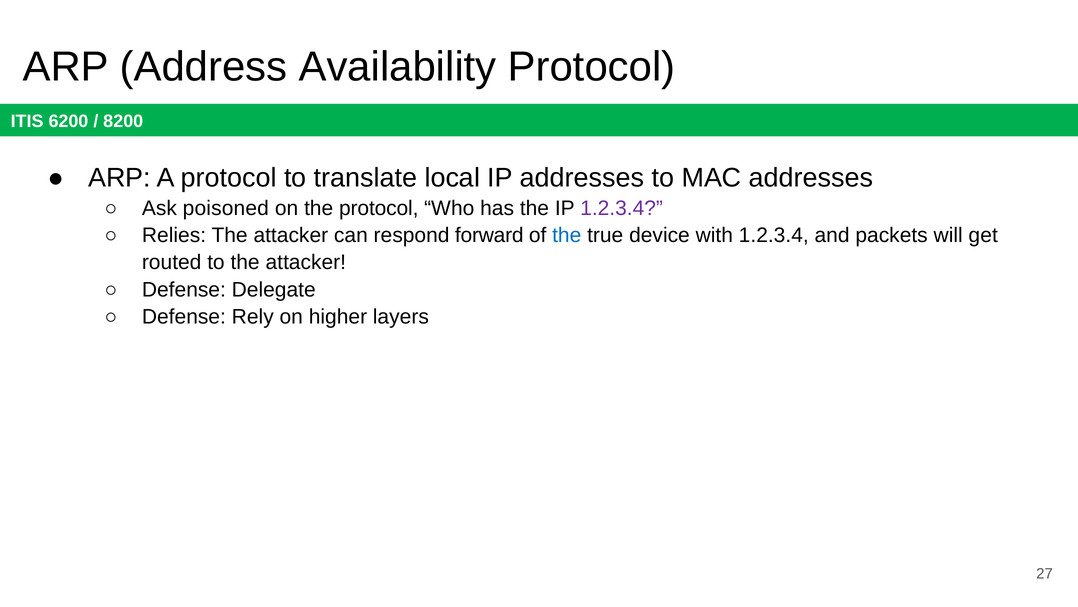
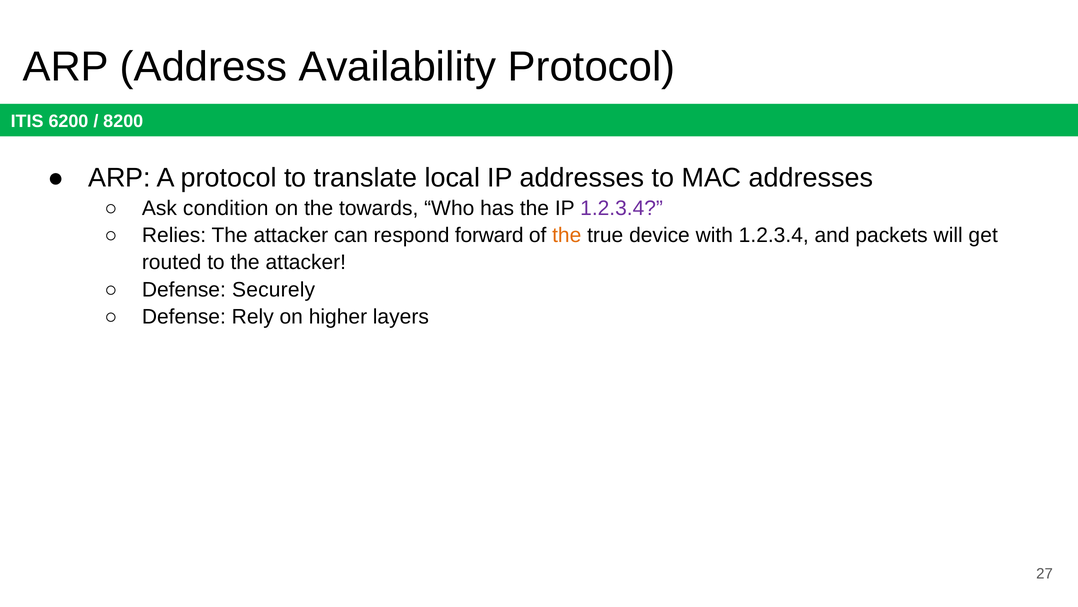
poisoned: poisoned -> condition (226, 208)
the protocol: protocol -> towards (379, 208)
the colour: blue -> orange (567, 235)
Delegate: Delegate -> Securely (274, 289)
